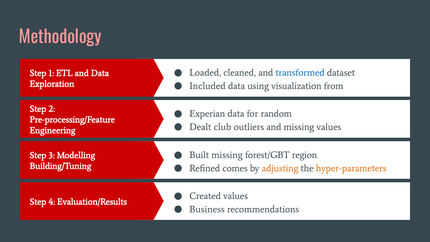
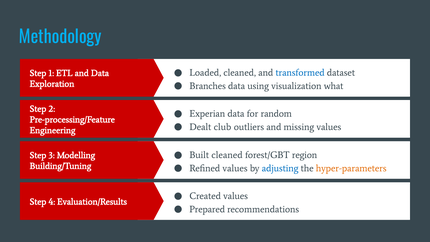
Methodology colour: pink -> light blue (60, 37)
Included: Included -> Branches (208, 86)
from: from -> what (334, 86)
Built missing: missing -> cleaned (227, 155)
Refined comes: comes -> values (235, 168)
adjusting colour: orange -> blue (280, 168)
Business: Business -> Prepared (207, 209)
